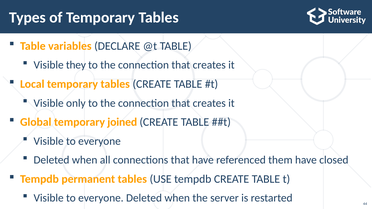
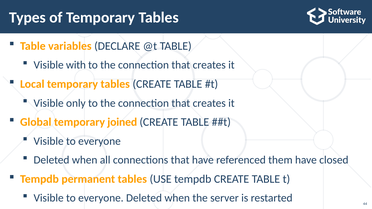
they: they -> with (76, 65)
